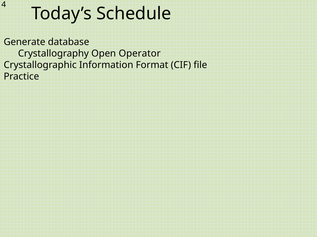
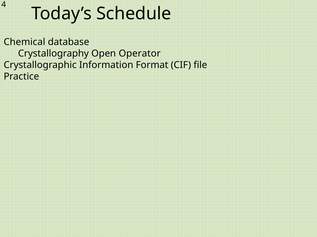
Generate: Generate -> Chemical (24, 42)
